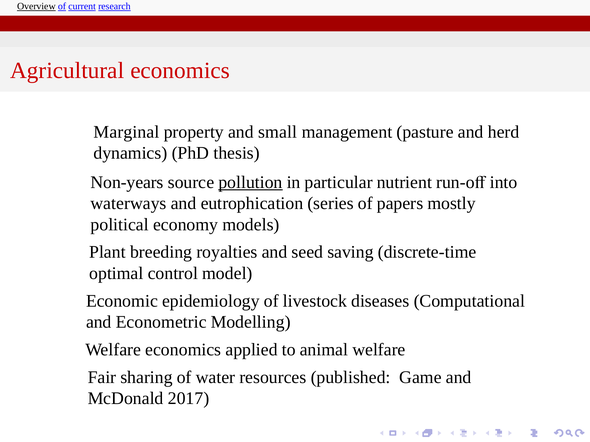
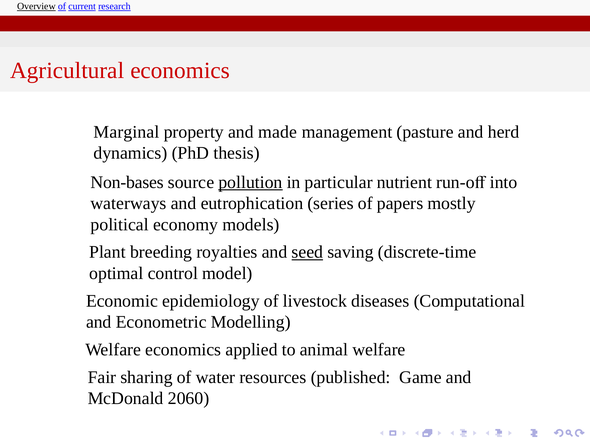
small: small -> made (278, 132)
Non-years: Non-years -> Non-bases (127, 182)
seed underline: none -> present (307, 252)
2017: 2017 -> 2060 (189, 399)
